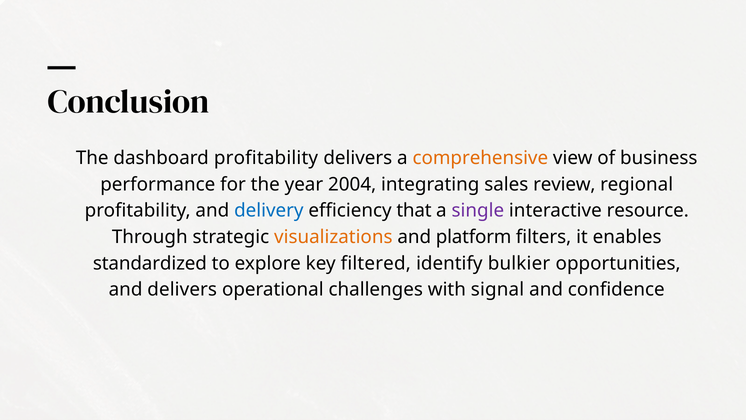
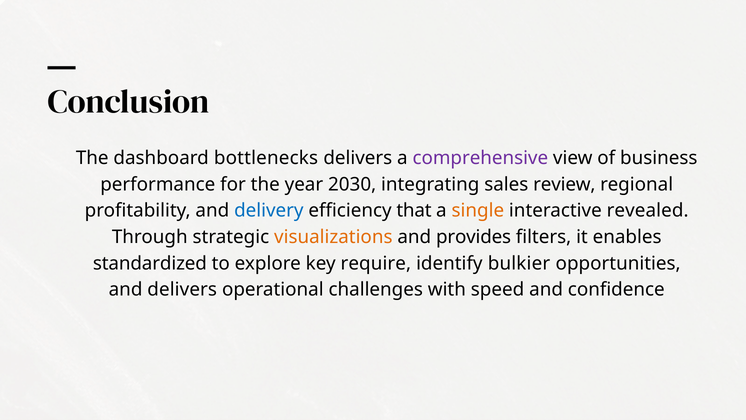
dashboard profitability: profitability -> bottlenecks (266, 158)
comprehensive colour: orange -> purple (480, 158)
2004: 2004 -> 2030 (352, 184)
single colour: purple -> orange (478, 210)
resource: resource -> revealed (648, 210)
platform: platform -> provides (474, 237)
filtered: filtered -> require (376, 263)
signal: signal -> speed (498, 289)
